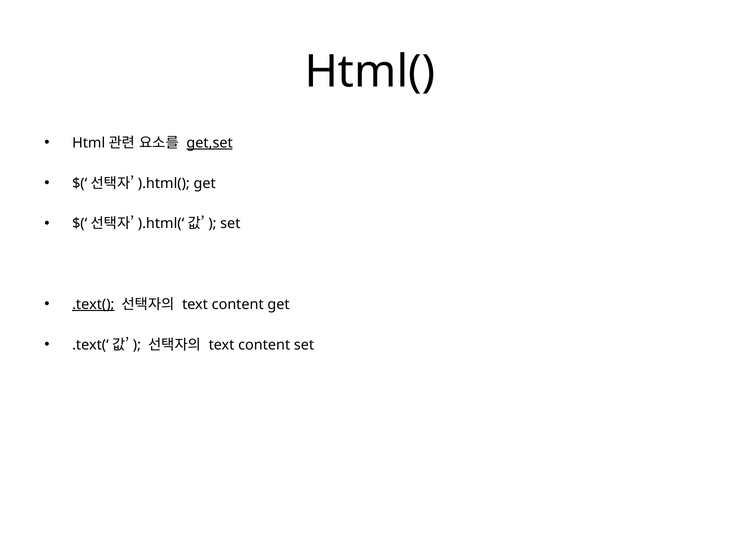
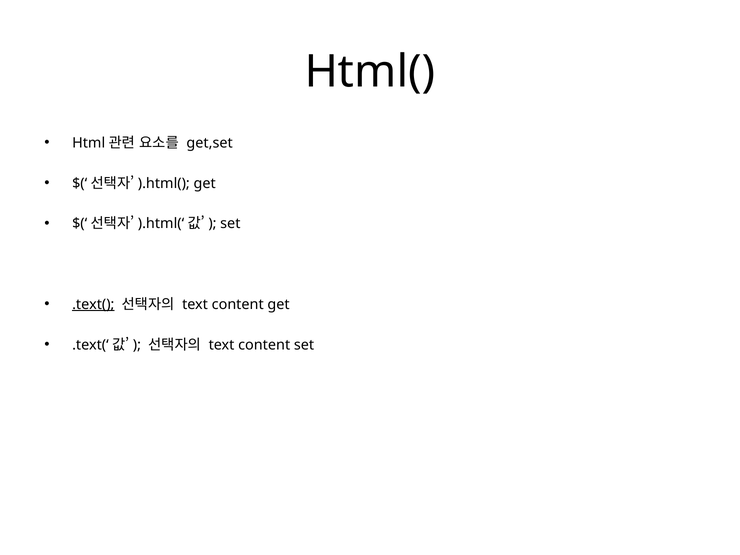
get,set underline: present -> none (210, 143)
